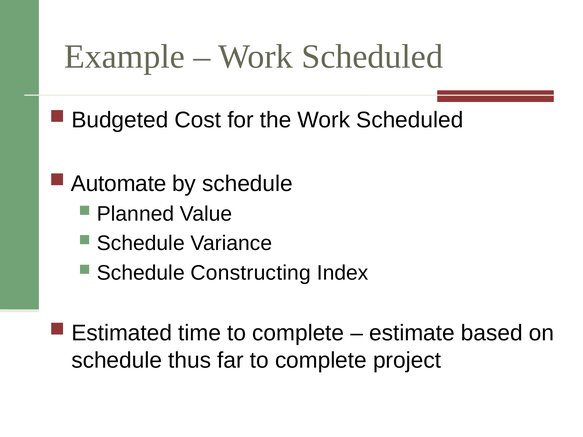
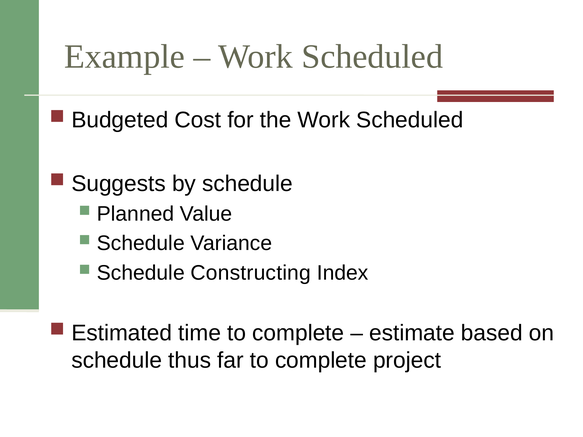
Automate: Automate -> Suggests (119, 184)
